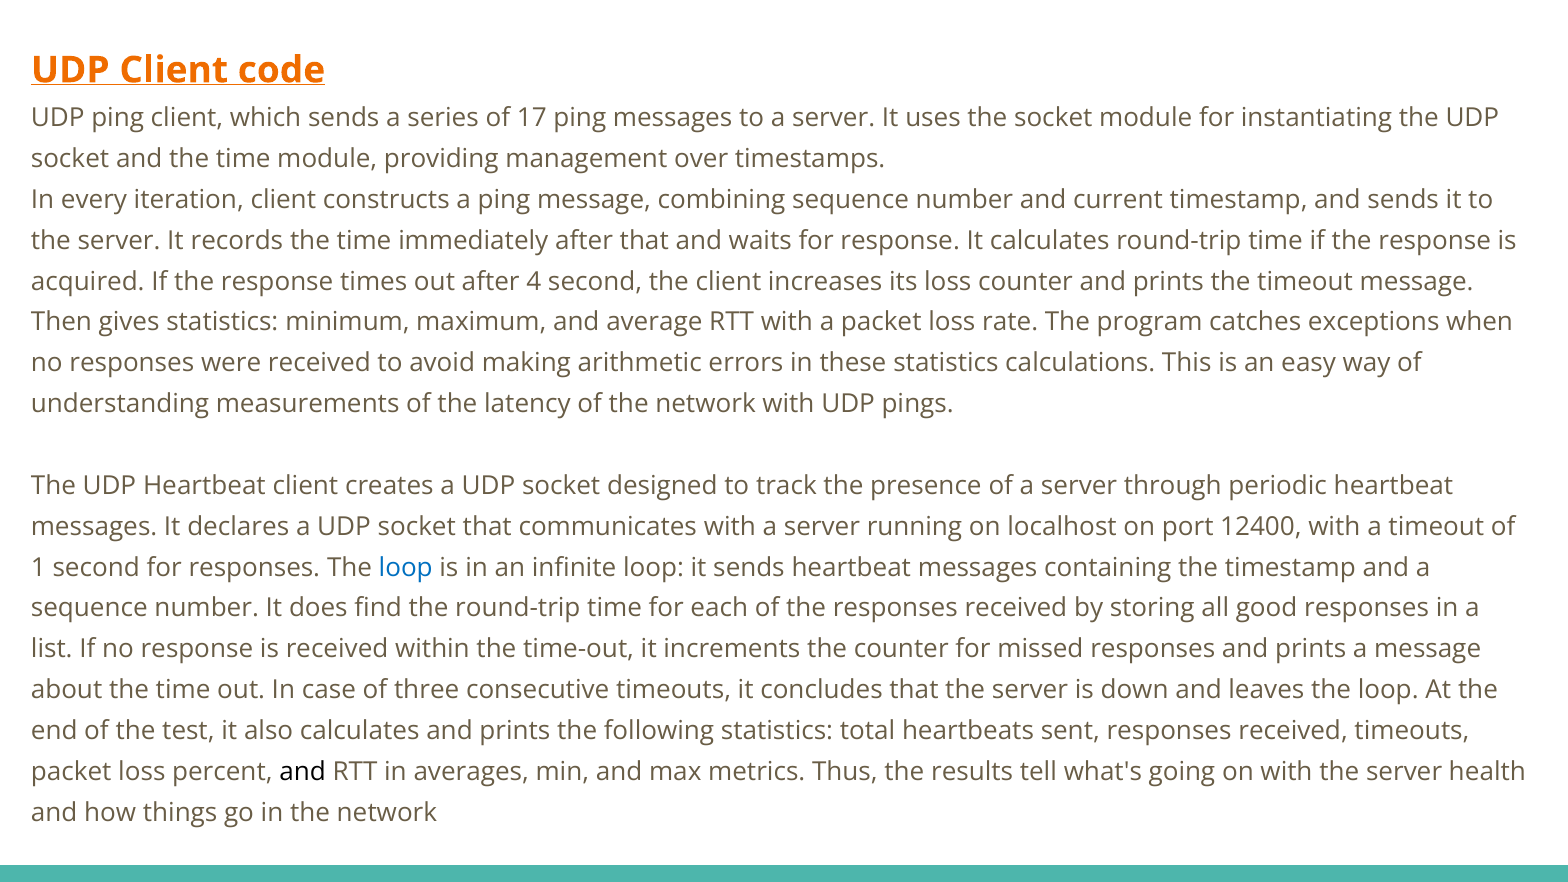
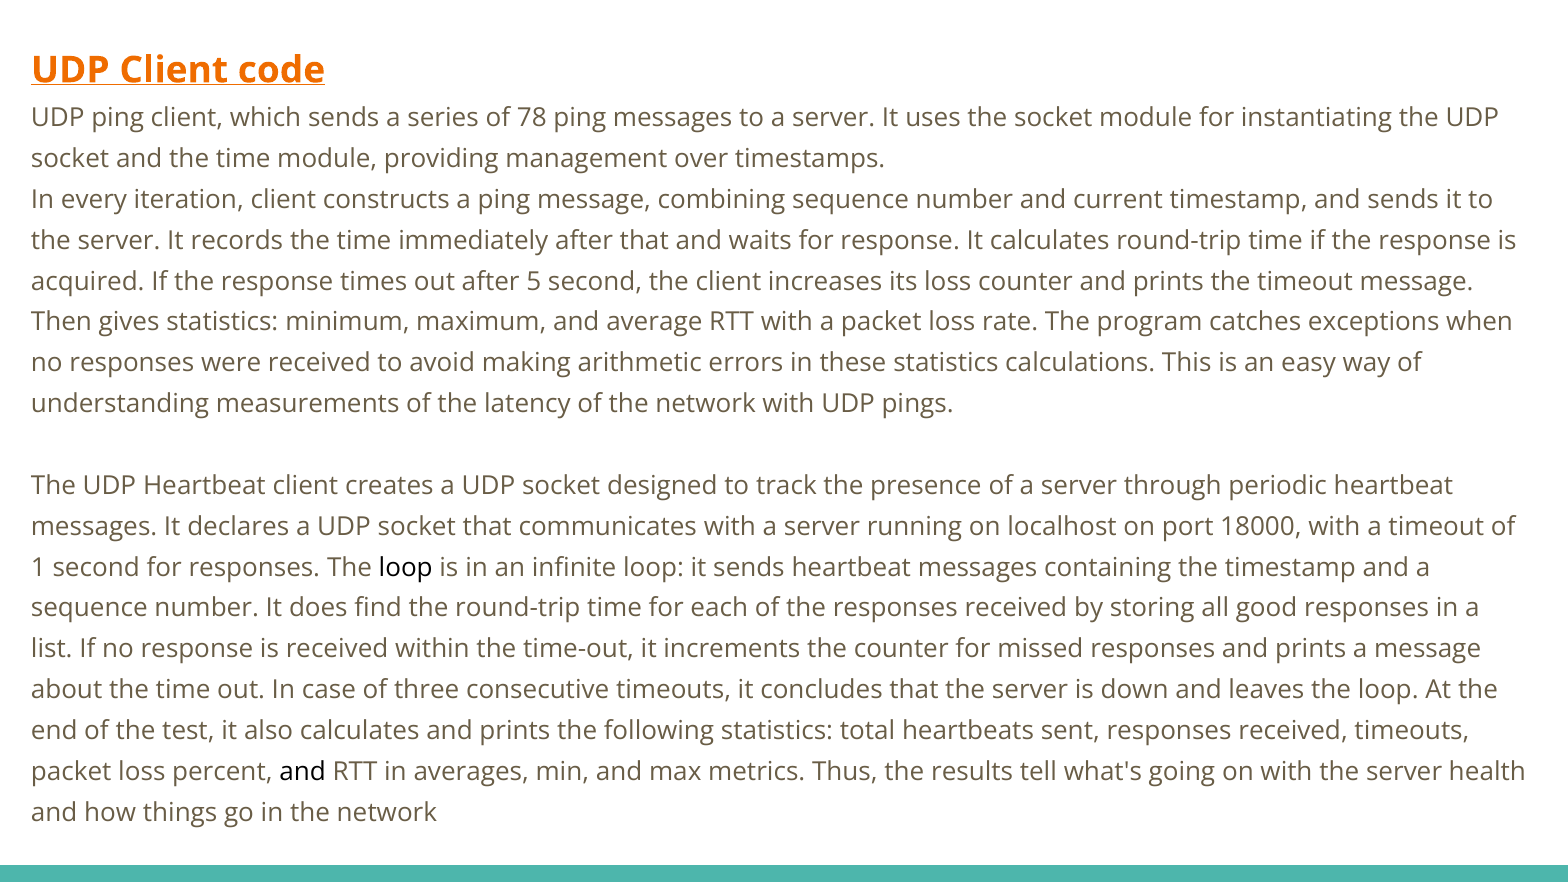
17: 17 -> 78 (532, 118)
4: 4 -> 5 (534, 281)
12400: 12400 -> 18000 (1261, 527)
loop colour: blue -> black (406, 568)
